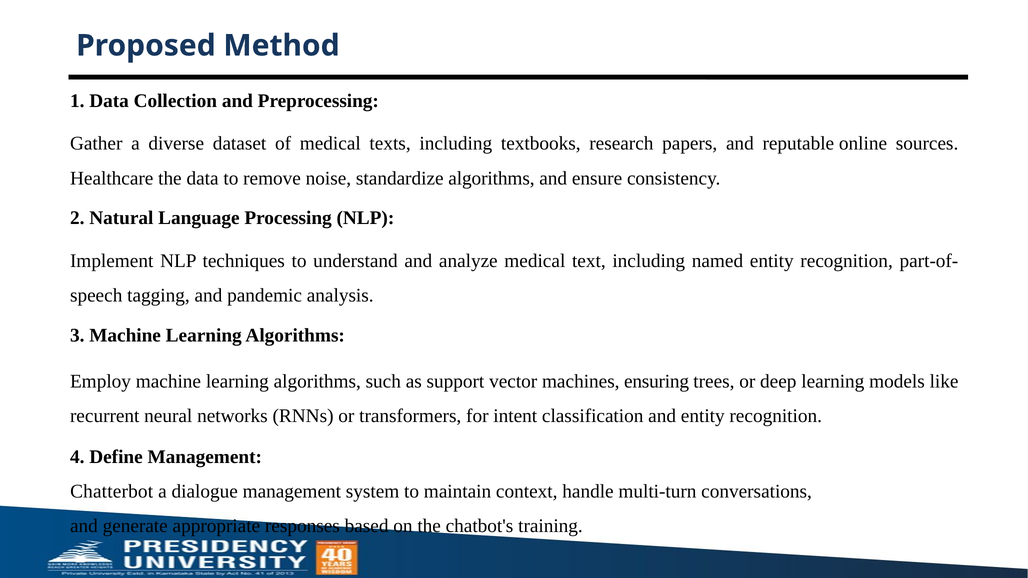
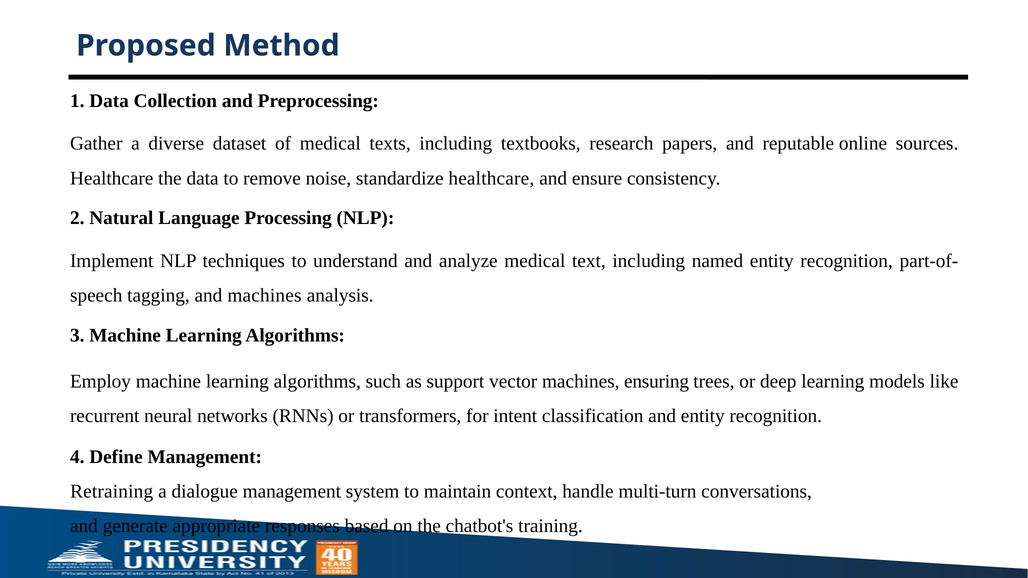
standardize algorithms: algorithms -> healthcare (491, 178)
and pandemic: pandemic -> machines (264, 296)
Chatterbot: Chatterbot -> Retraining (112, 492)
